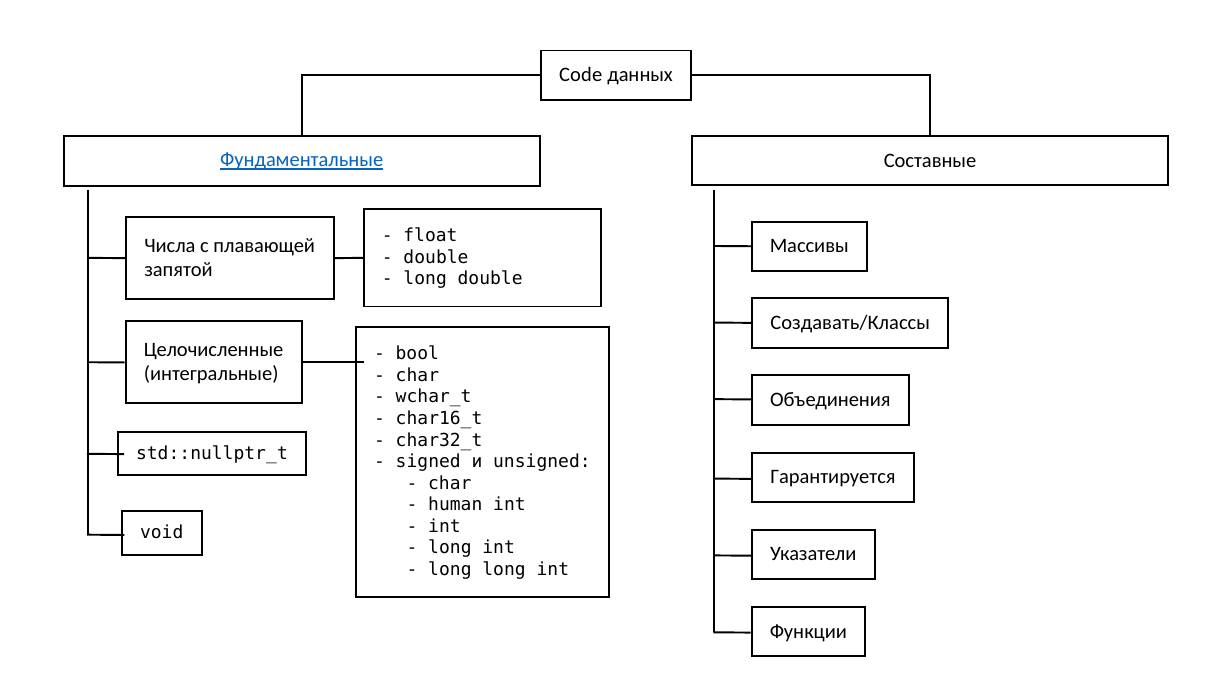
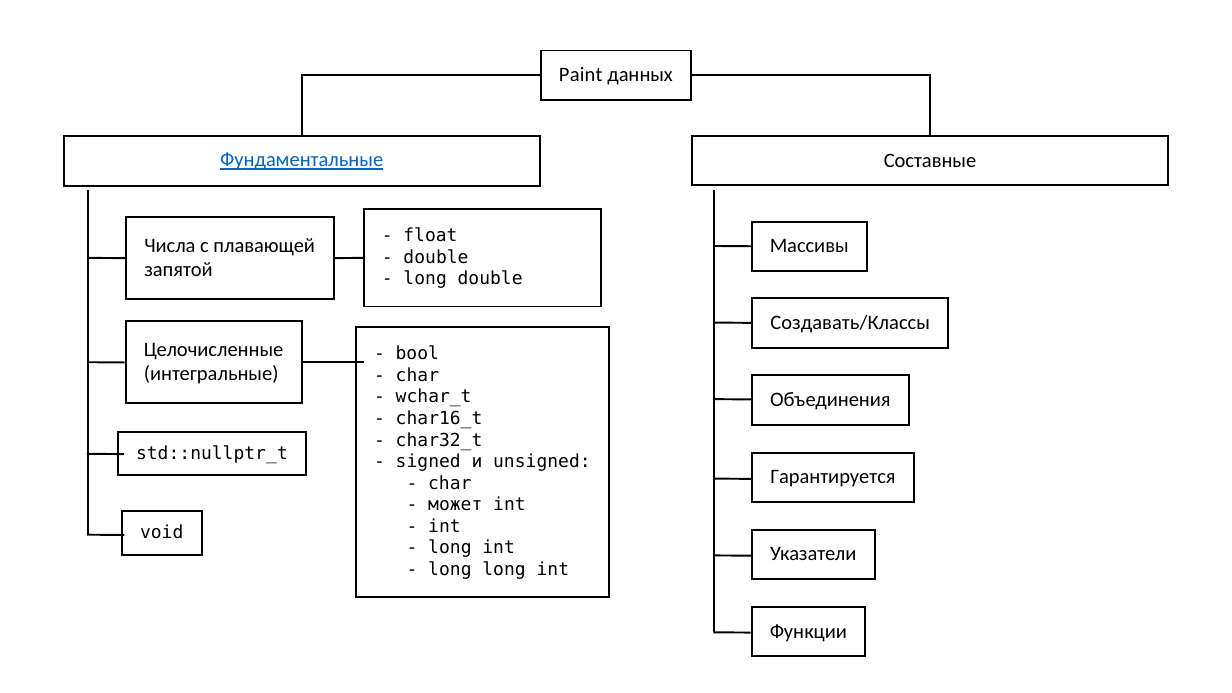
Code: Code -> Paint (581, 75)
human: human -> может (455, 505)
